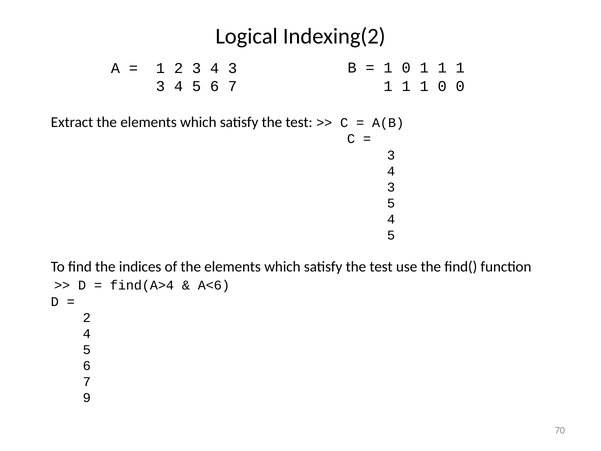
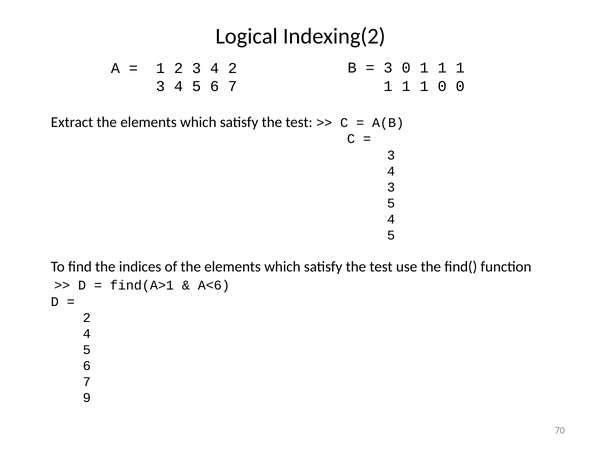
2 3 4 3: 3 -> 2 (233, 68)
1: 1 -> 3 (388, 68)
find(A>4: find(A>4 -> find(A>1 (142, 285)
